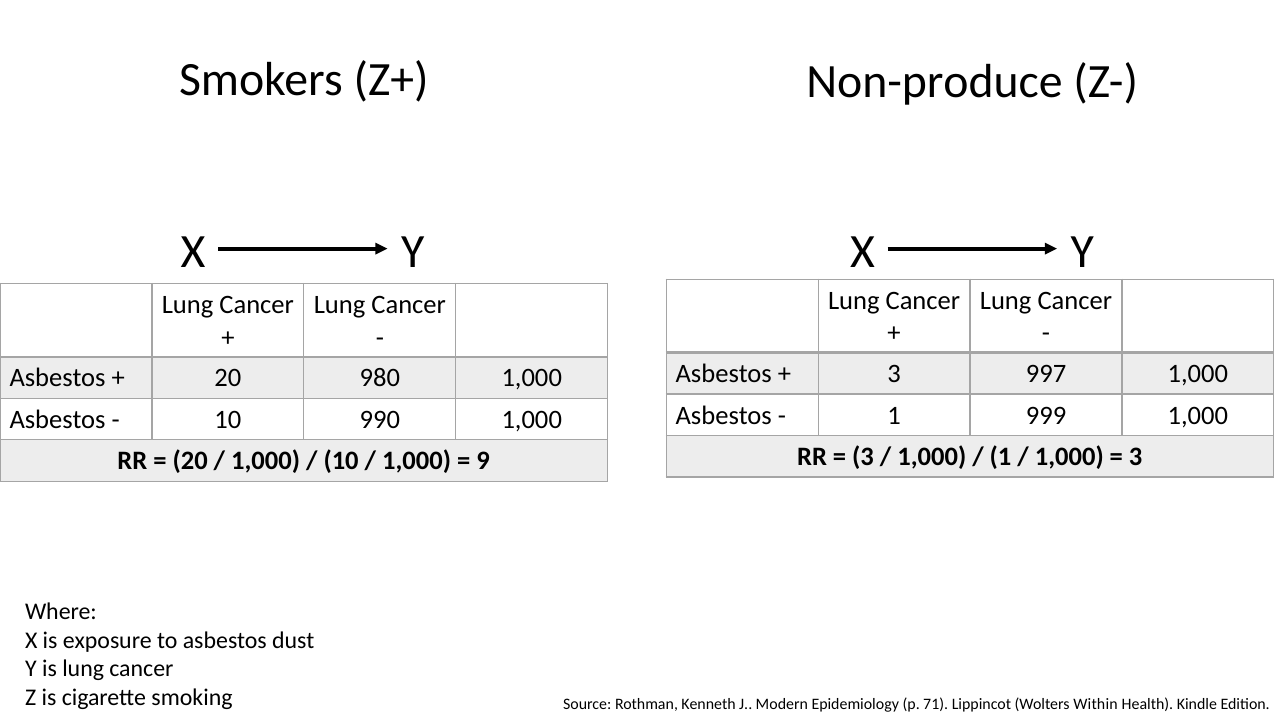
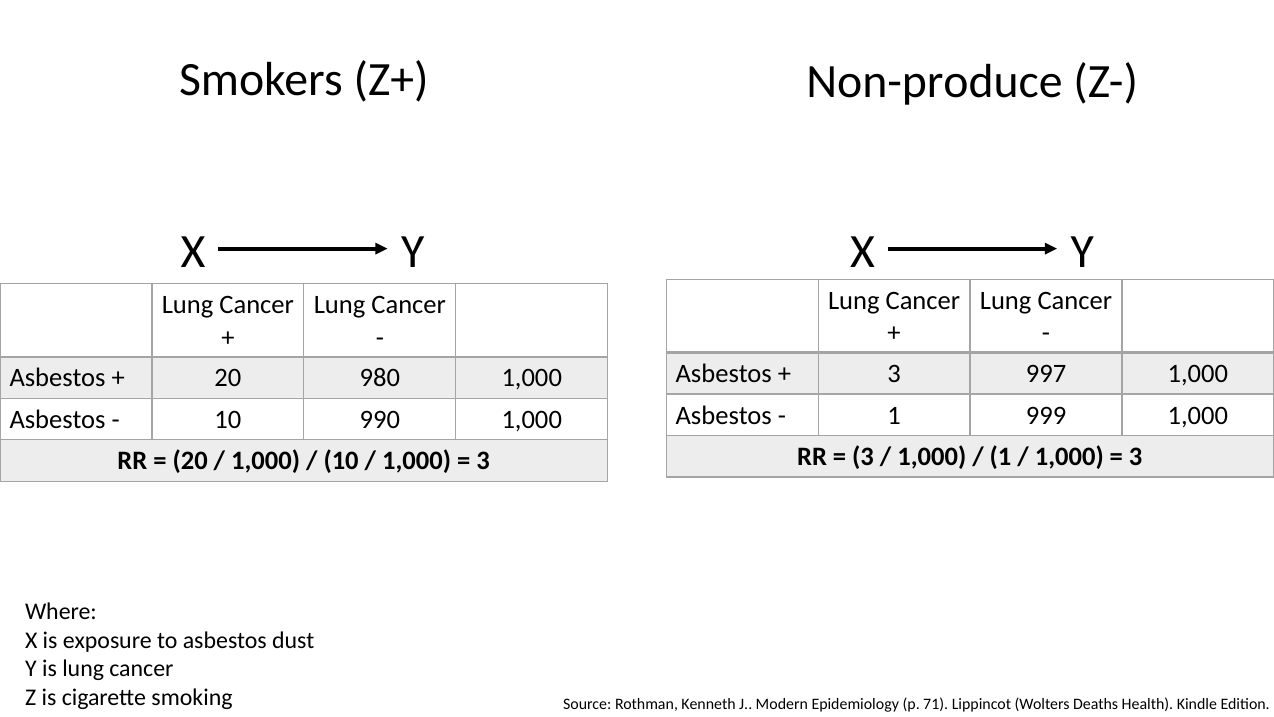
9: 9 -> 3 (483, 461)
Within: Within -> Deaths (1096, 704)
